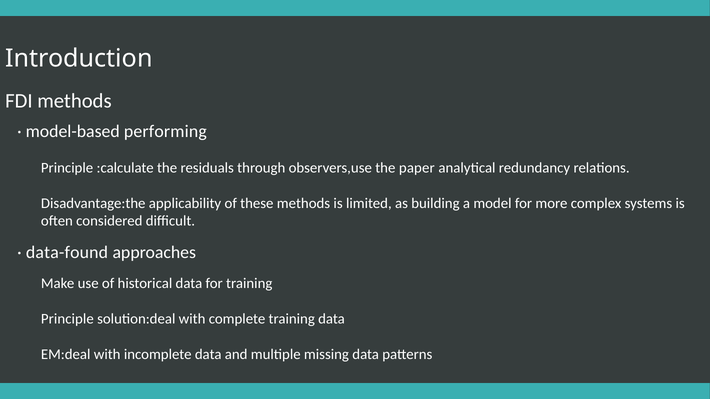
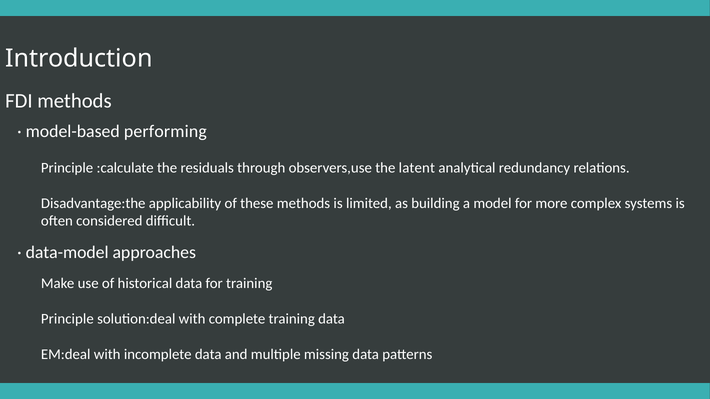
paper: paper -> latent (417, 168)
data-found: data-found -> data-model (67, 253)
